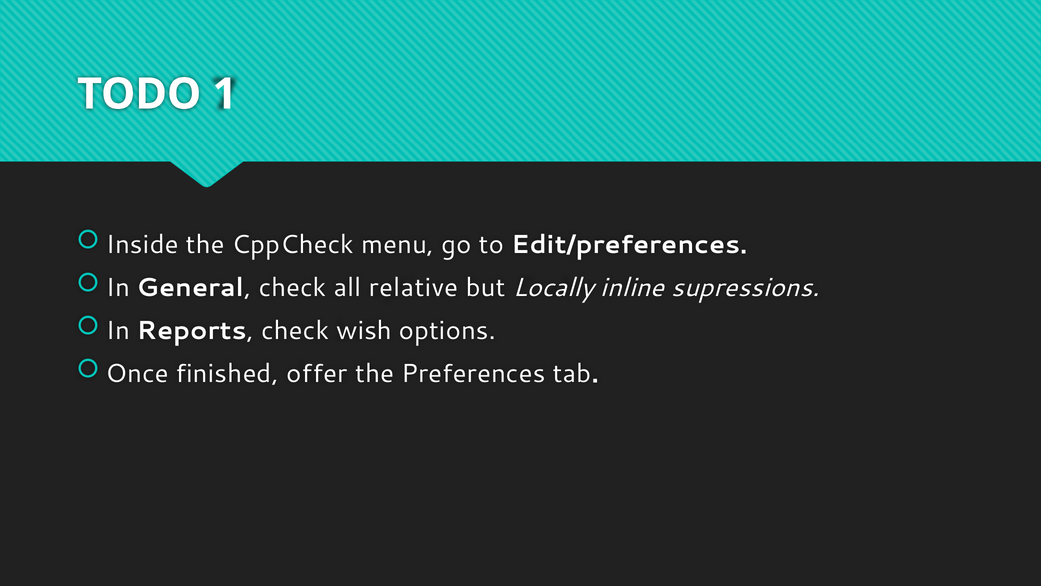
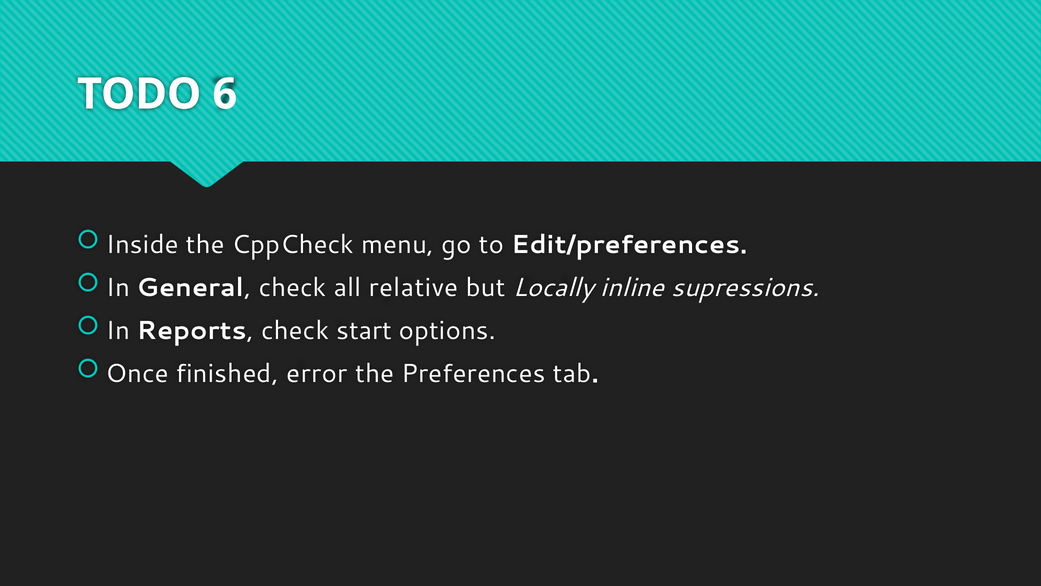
1: 1 -> 6 (225, 94)
wish: wish -> start (364, 330)
offer: offer -> error (317, 373)
